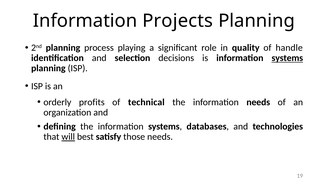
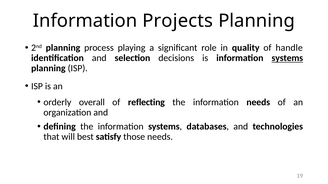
profits: profits -> overall (92, 102)
technical: technical -> reflecting (146, 102)
will underline: present -> none (68, 137)
